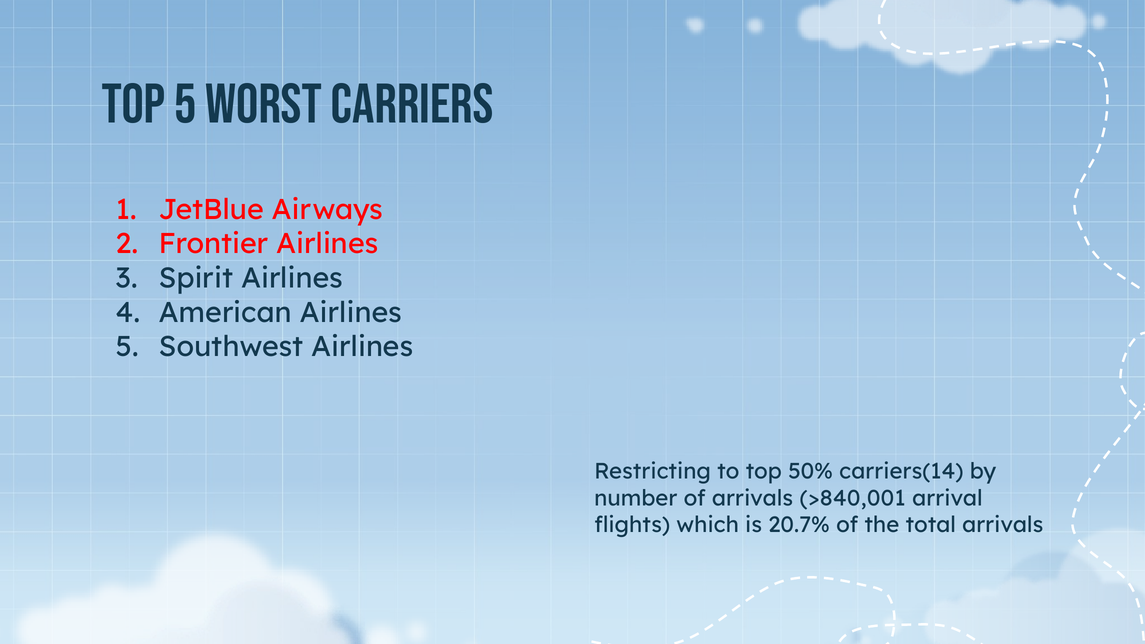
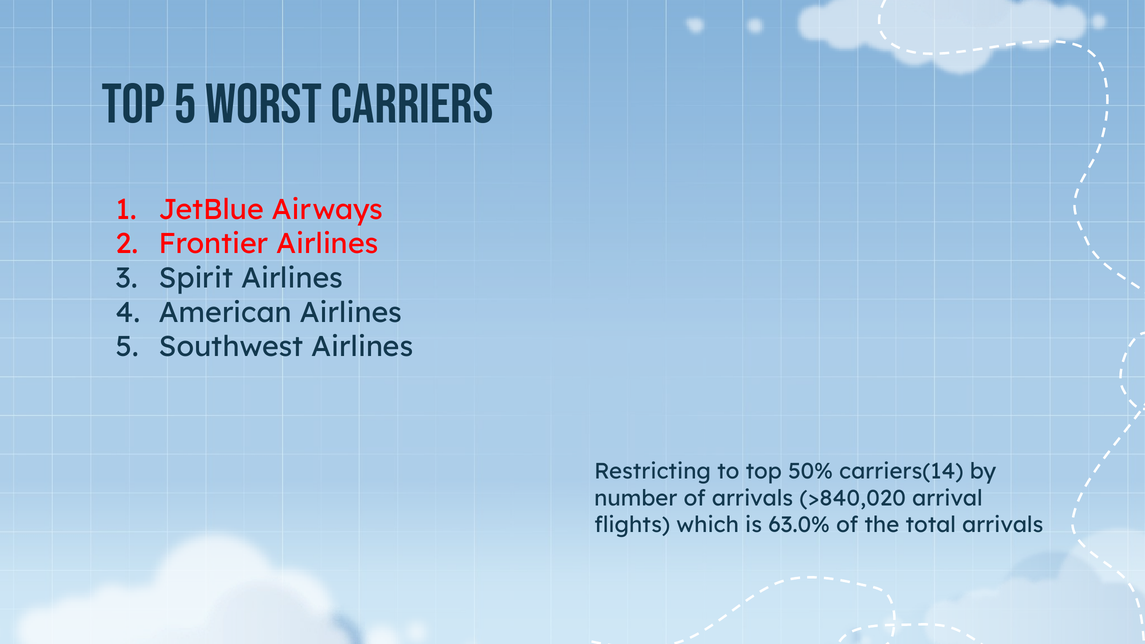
>840,001: >840,001 -> >840,020 (853, 498)
20.7%: 20.7% -> 63.0% (799, 525)
